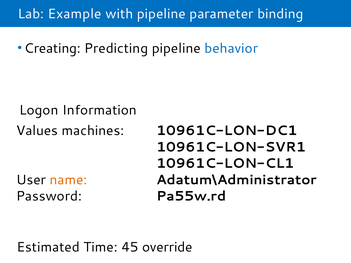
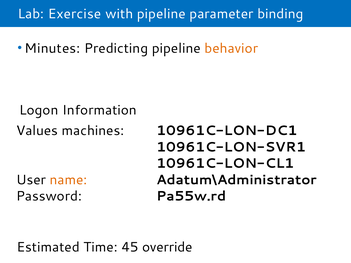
Example: Example -> Exercise (75, 14)
Creating: Creating -> Minutes (52, 48)
behavior colour: blue -> orange (231, 48)
